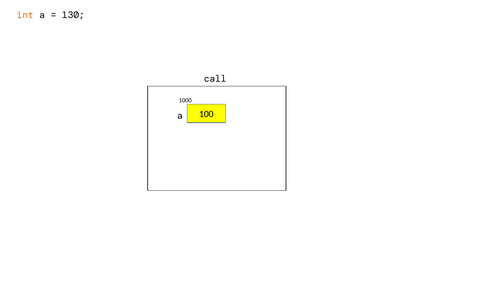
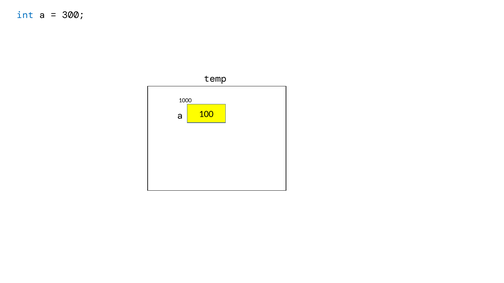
int colour: orange -> blue (25, 15)
130: 130 -> 300 (73, 15)
call: call -> temp (215, 79)
